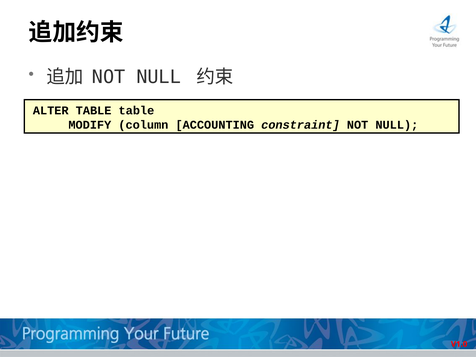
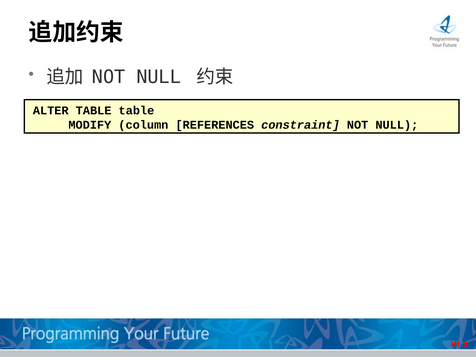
ACCOUNTING: ACCOUNTING -> REFERENCES (215, 125)
